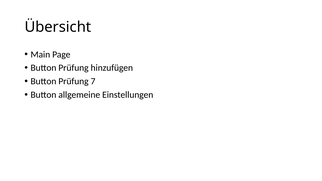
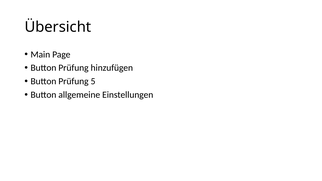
7: 7 -> 5 (93, 81)
